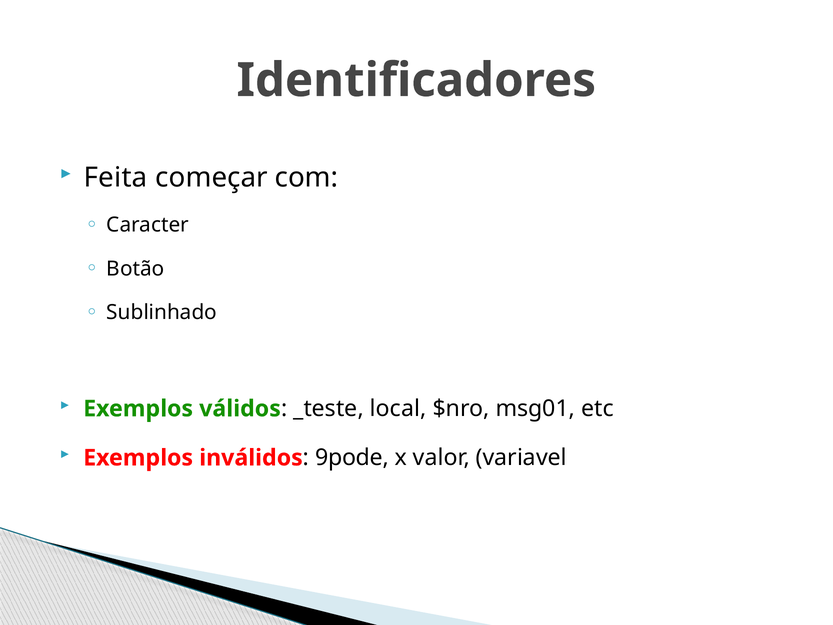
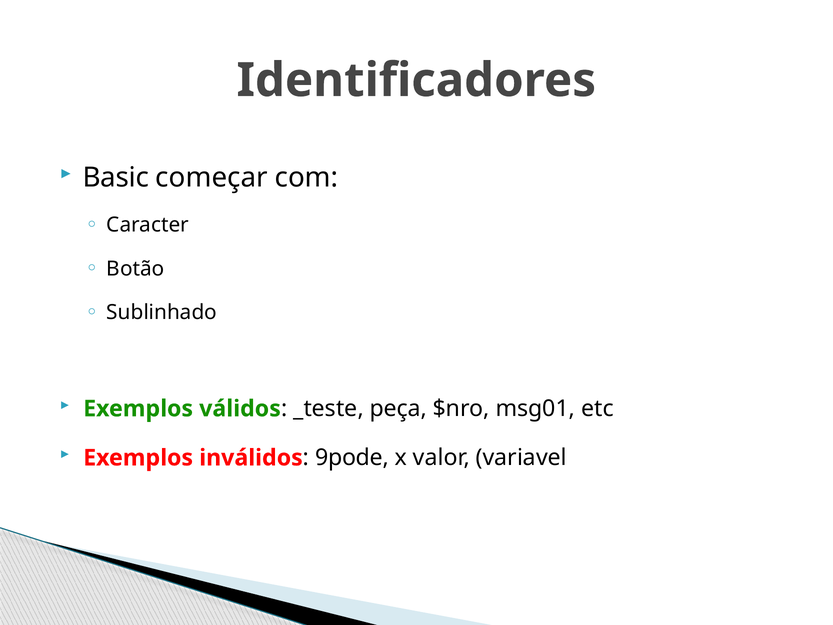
Feita: Feita -> Basic (116, 178)
local: local -> peça (398, 409)
